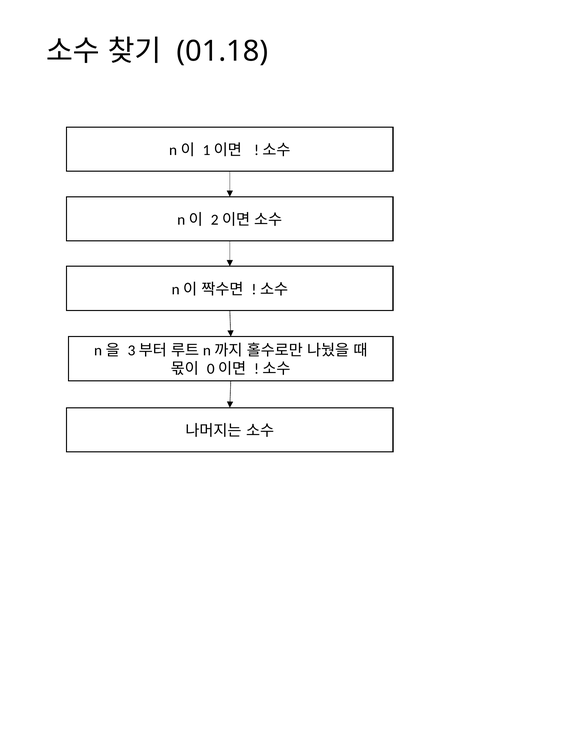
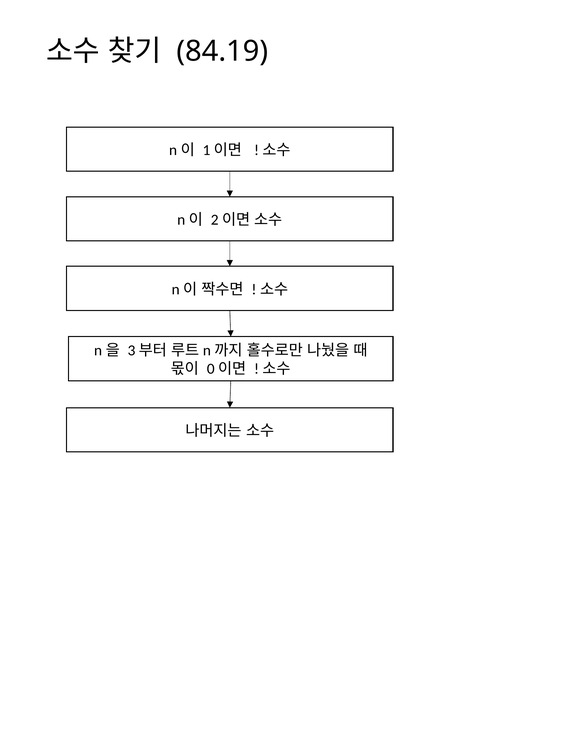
01.18: 01.18 -> 84.19 (222, 51)
